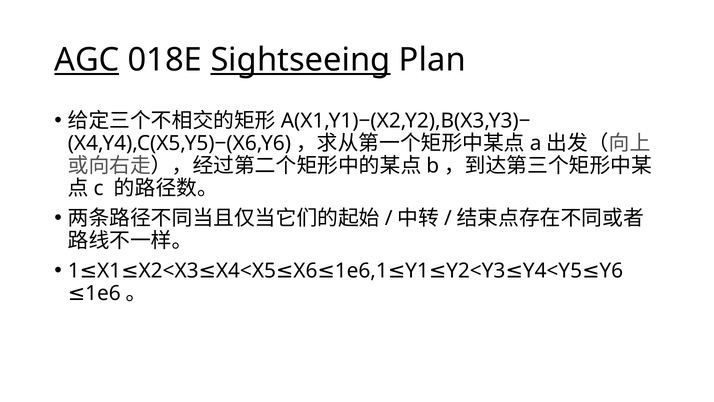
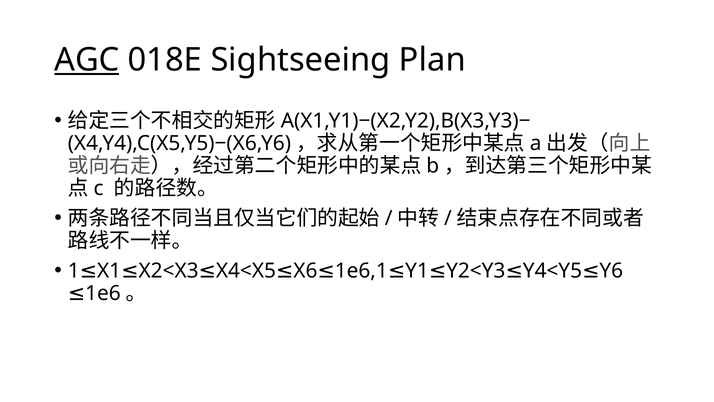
Sightseeing underline: present -> none (300, 60)
